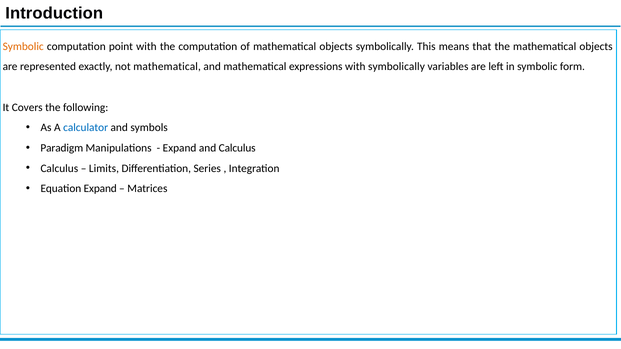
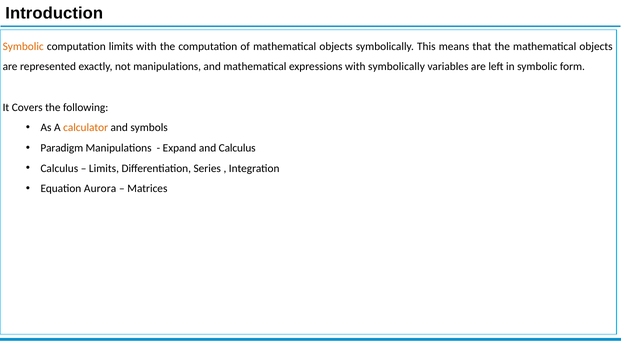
computation point: point -> limits (121, 46)
not mathematical: mathematical -> manipulations (167, 67)
calculator colour: blue -> orange (86, 128)
Equation Expand: Expand -> Aurora (100, 189)
